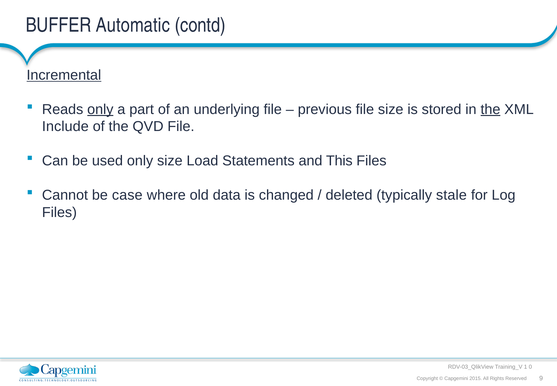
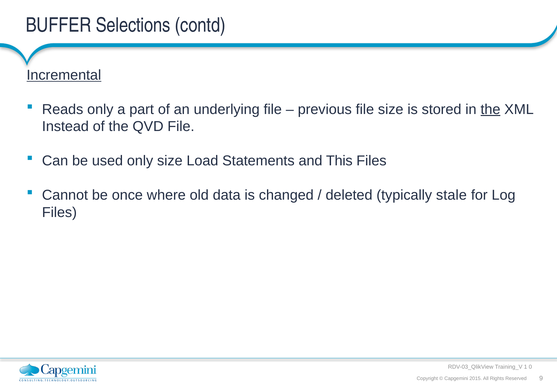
Automatic: Automatic -> Selections (133, 25)
only underline: present -> none (100, 109)
Include: Include -> Instead (65, 126)
case: case -> once (127, 195)
